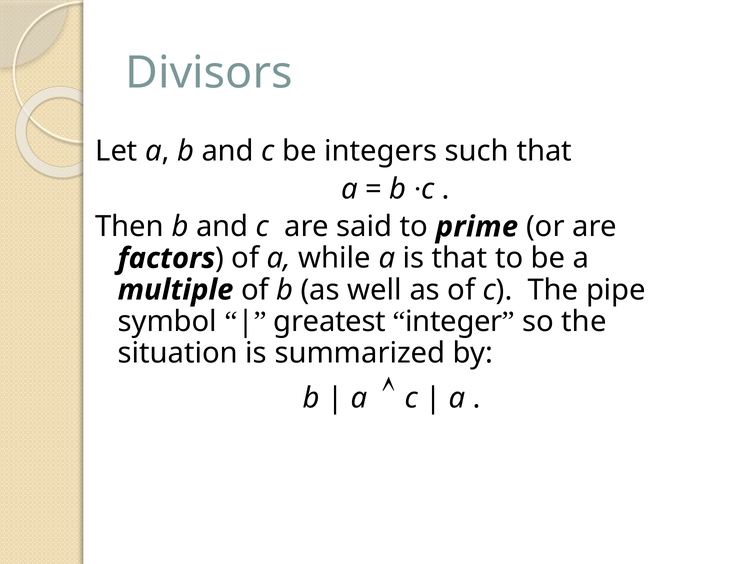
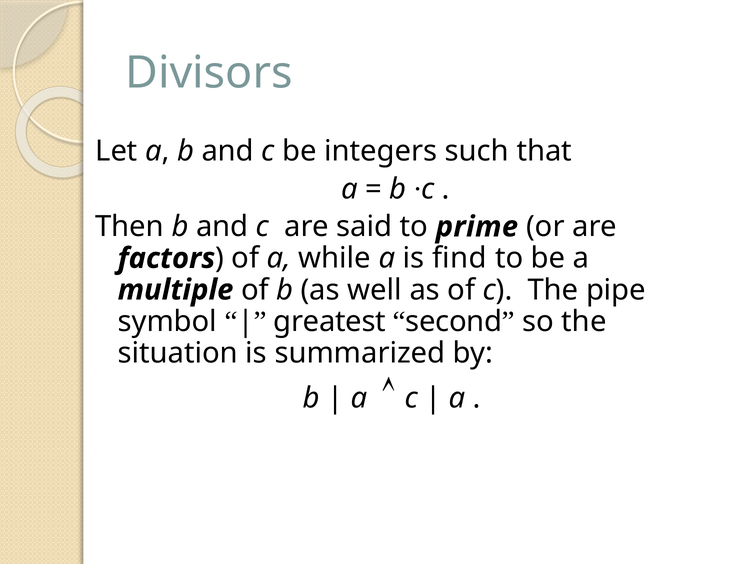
is that: that -> find (459, 258)
integer: integer -> second (454, 321)
